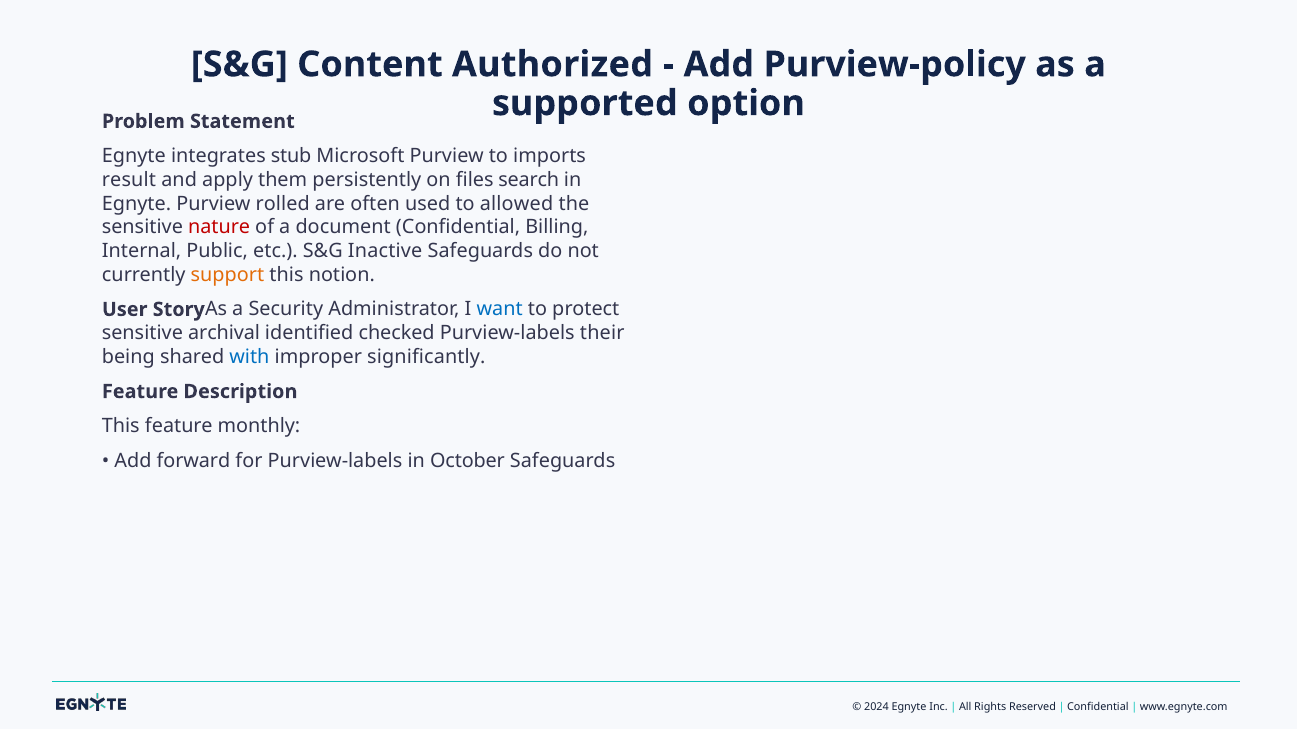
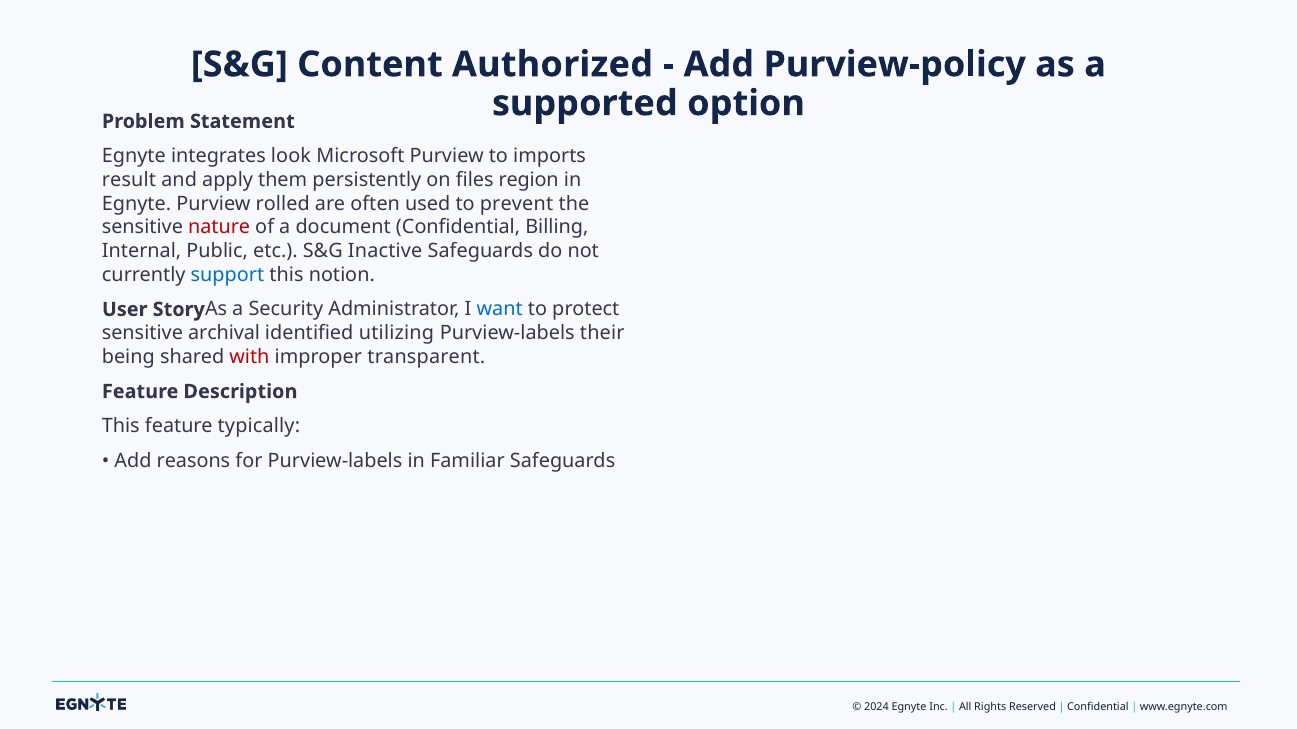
stub: stub -> look (291, 156)
search: search -> region (529, 180)
allowed: allowed -> prevent (516, 204)
support colour: orange -> blue (227, 275)
checked: checked -> utilizing (396, 333)
with colour: blue -> red (249, 357)
significantly: significantly -> transparent (426, 357)
monthly: monthly -> typically (259, 426)
forward: forward -> reasons (193, 461)
October: October -> Familiar (467, 461)
